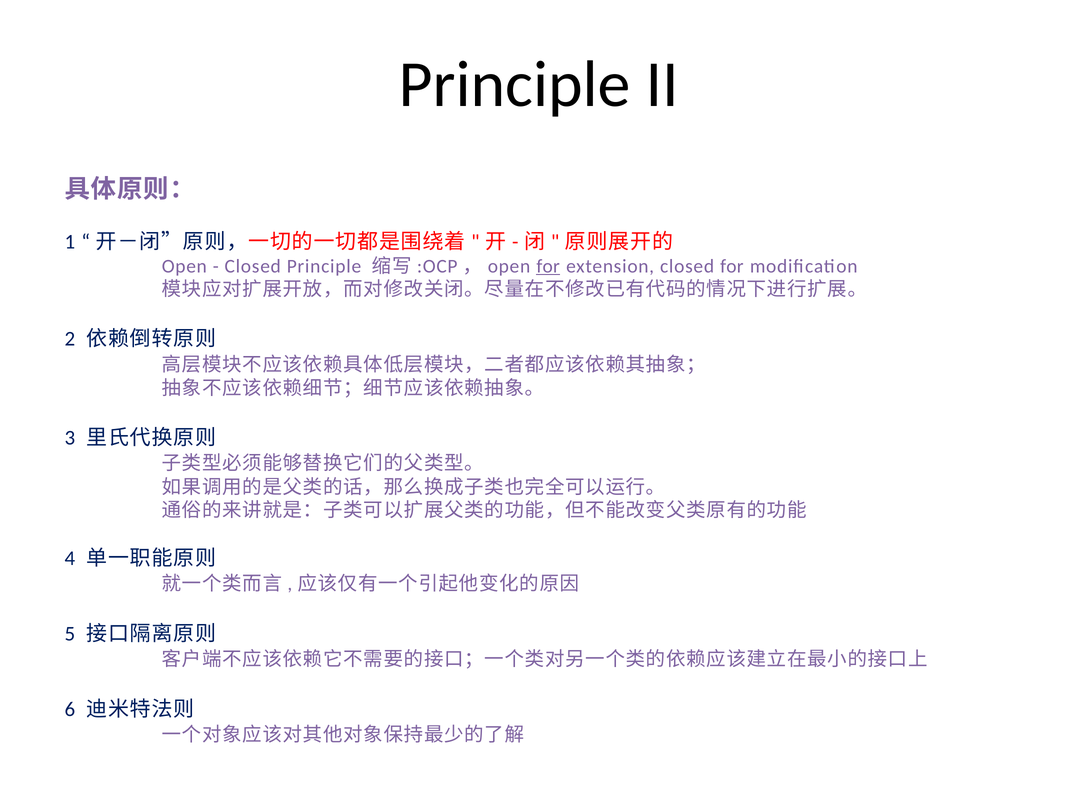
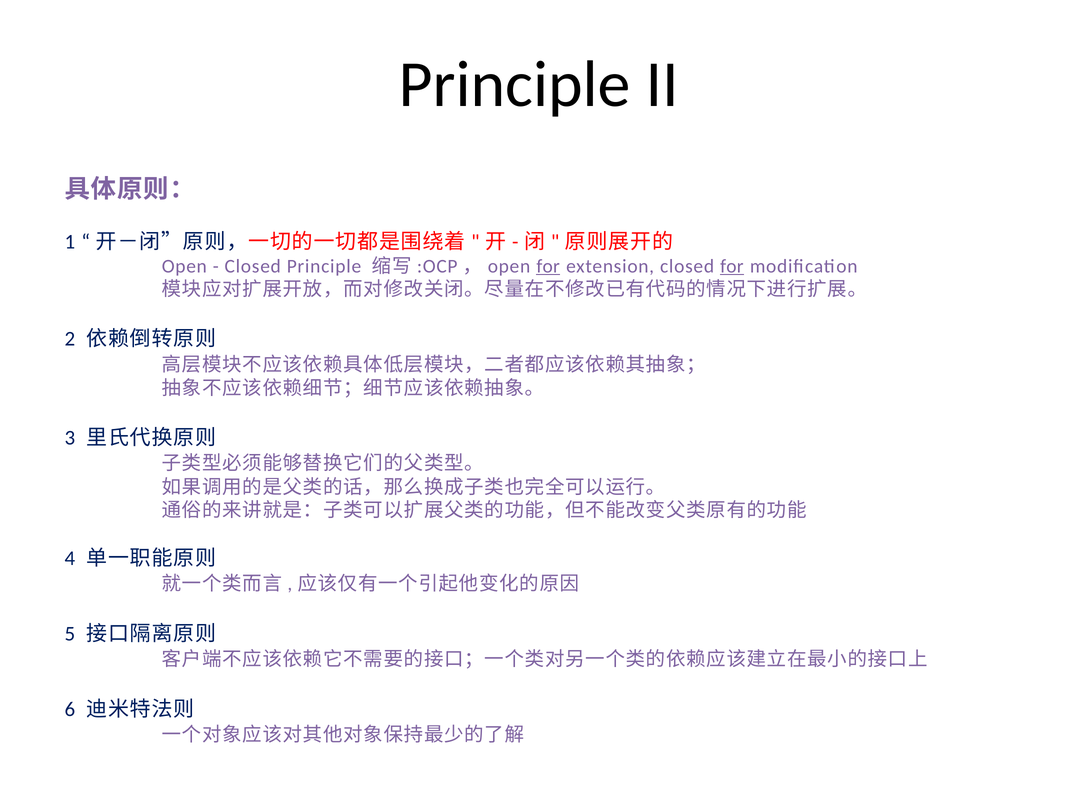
for underline: none -> present (732, 266)
